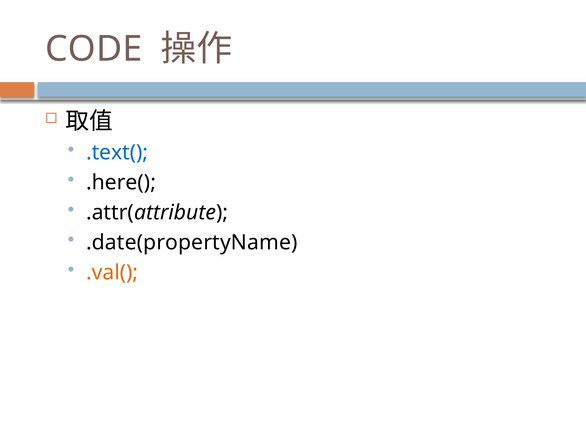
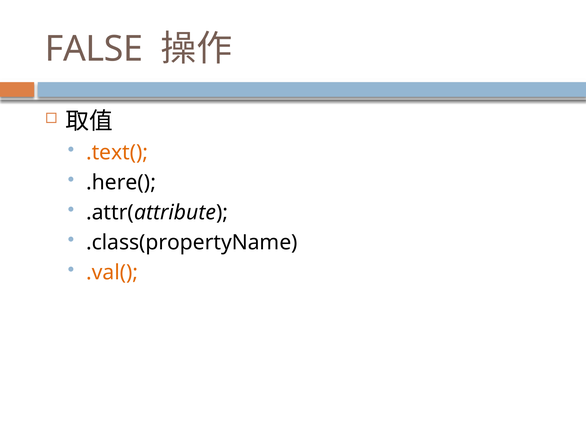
CODE: CODE -> FALSE (94, 49)
.text( colour: blue -> orange (117, 152)
.date(propertyName: .date(propertyName -> .class(propertyName (192, 242)
